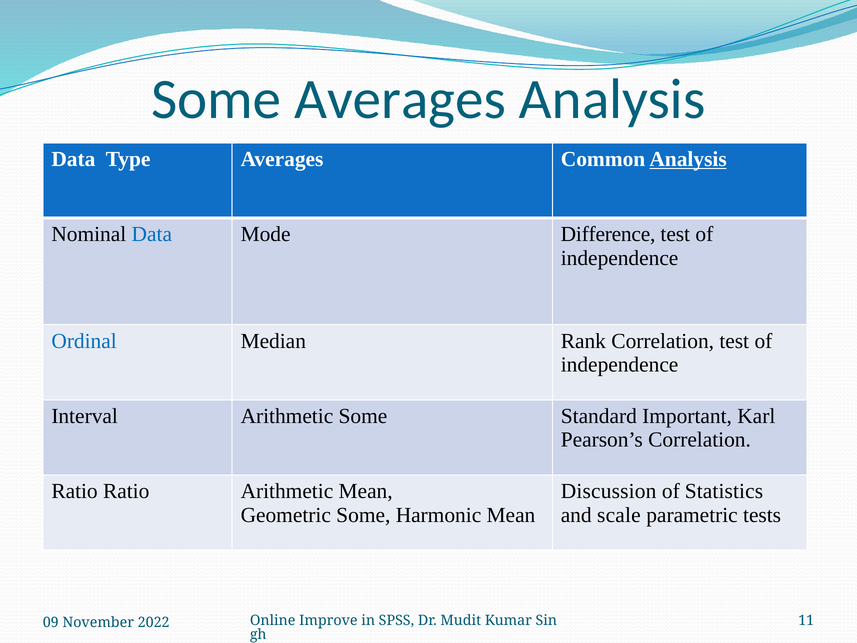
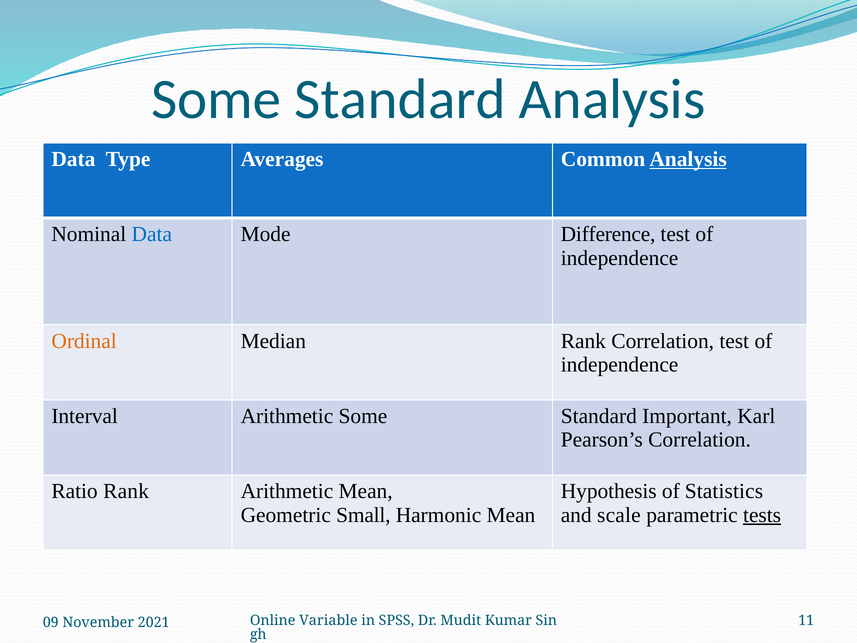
Averages: Averages -> Standard (400, 100)
Ordinal colour: blue -> orange (84, 341)
Ratio Ratio: Ratio -> Rank (126, 491)
Discussion: Discussion -> Hypothesis (609, 491)
Geometric Some: Some -> Small (363, 515)
tests underline: none -> present (762, 515)
Improve: Improve -> Variable (328, 620)
2022: 2022 -> 2021 (154, 622)
